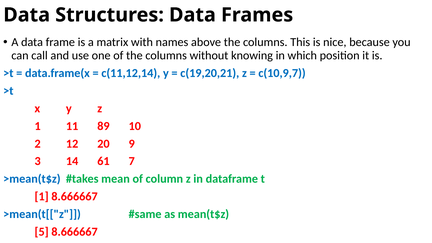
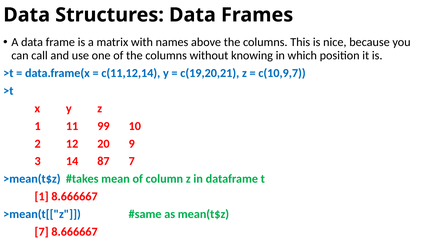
89: 89 -> 99 (103, 126)
61: 61 -> 87 (103, 161)
5: 5 -> 7 (42, 232)
